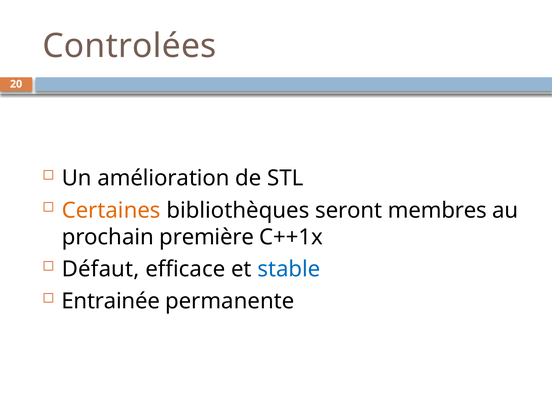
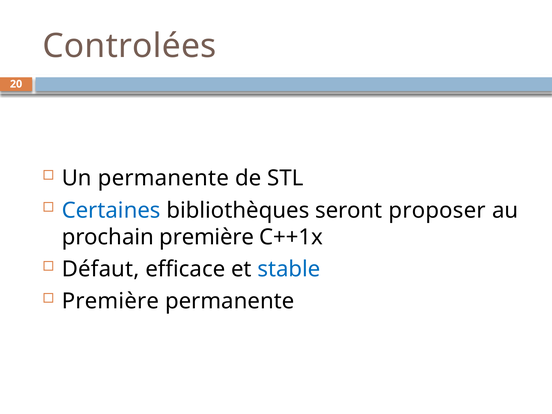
Un amélioration: amélioration -> permanente (163, 178)
Certaines colour: orange -> blue (111, 210)
membres: membres -> proposer (437, 210)
Entrainée: Entrainée -> Première (110, 301)
